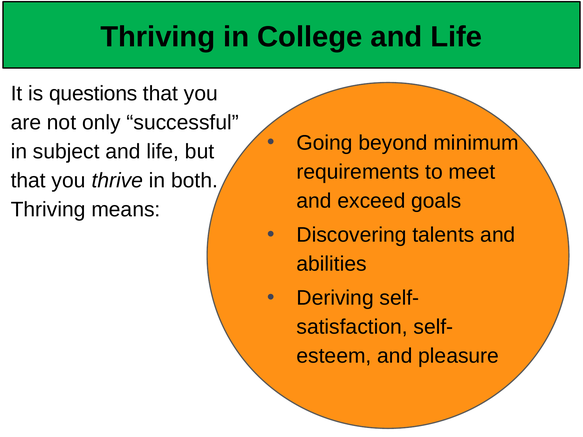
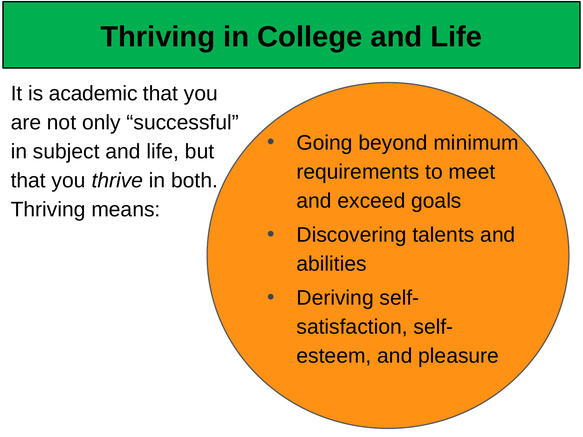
questions: questions -> academic (93, 94)
